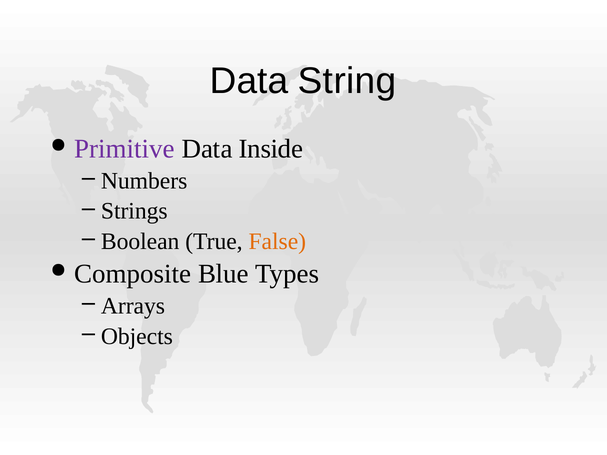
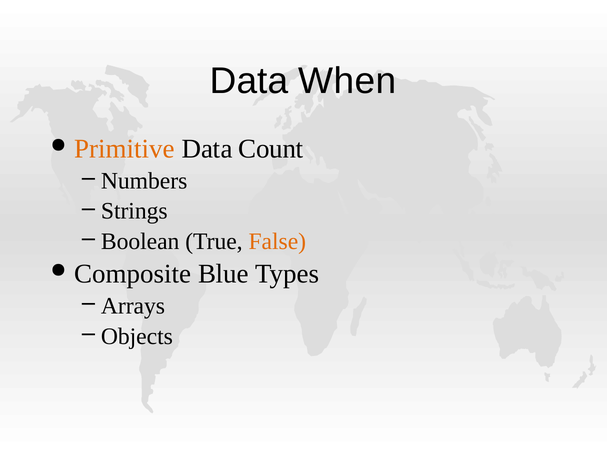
String: String -> When (347, 81)
Primitive colour: purple -> orange (125, 149)
Inside: Inside -> Count (271, 149)
